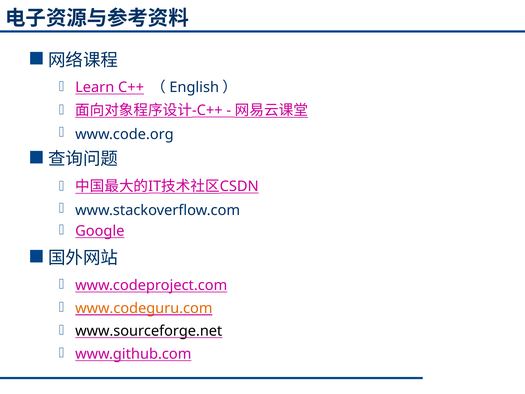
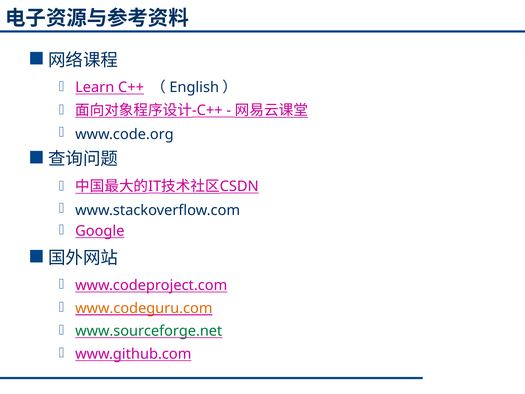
www.sourceforge.net colour: black -> green (149, 331)
